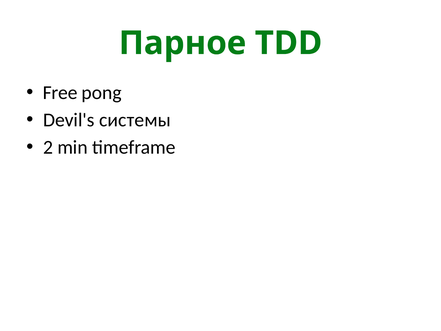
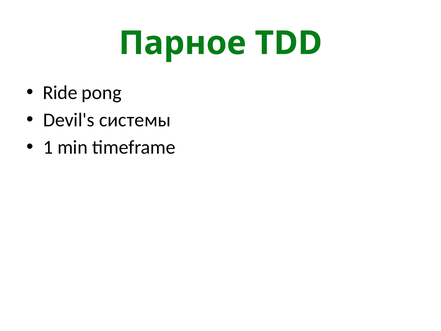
Free: Free -> Ride (60, 93)
2: 2 -> 1 (48, 147)
